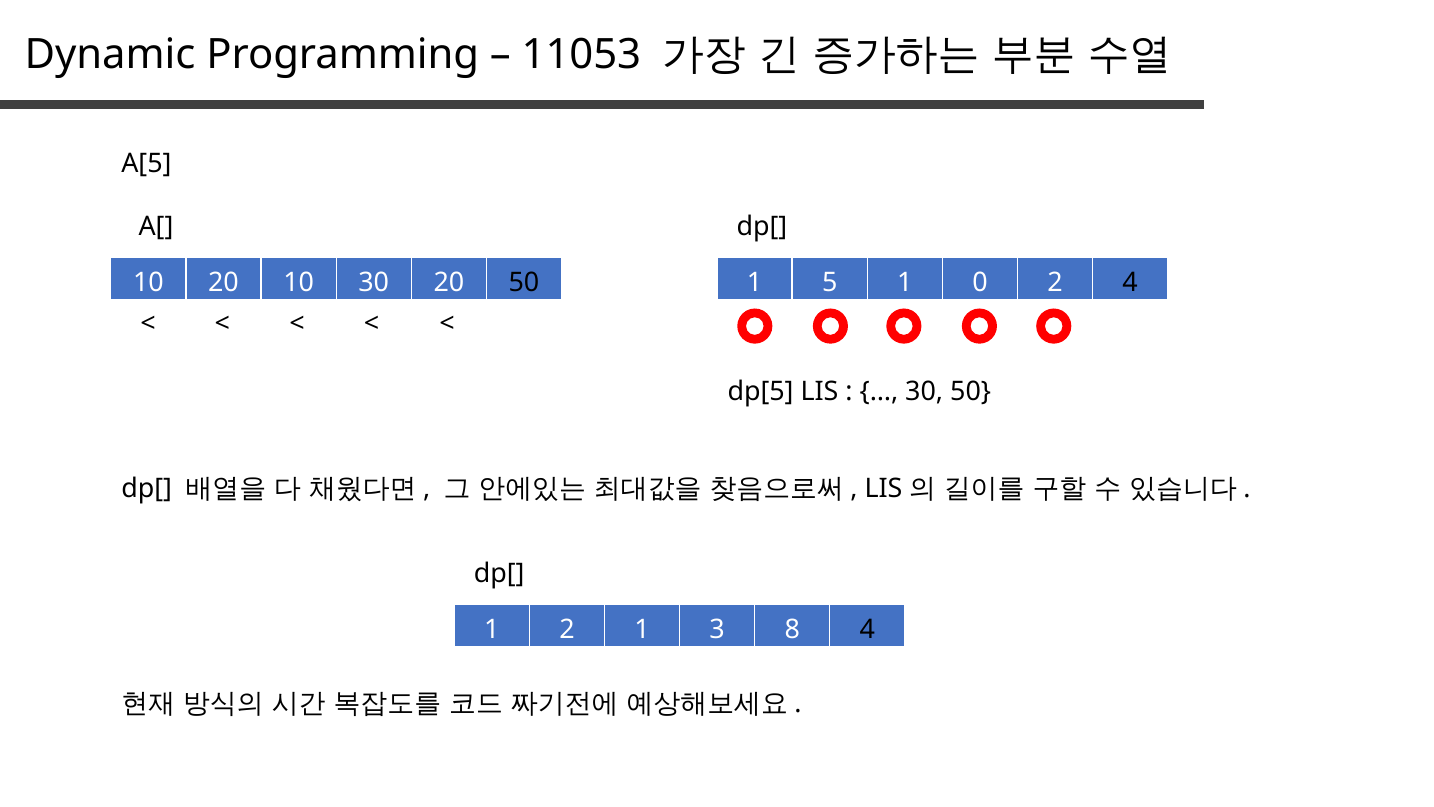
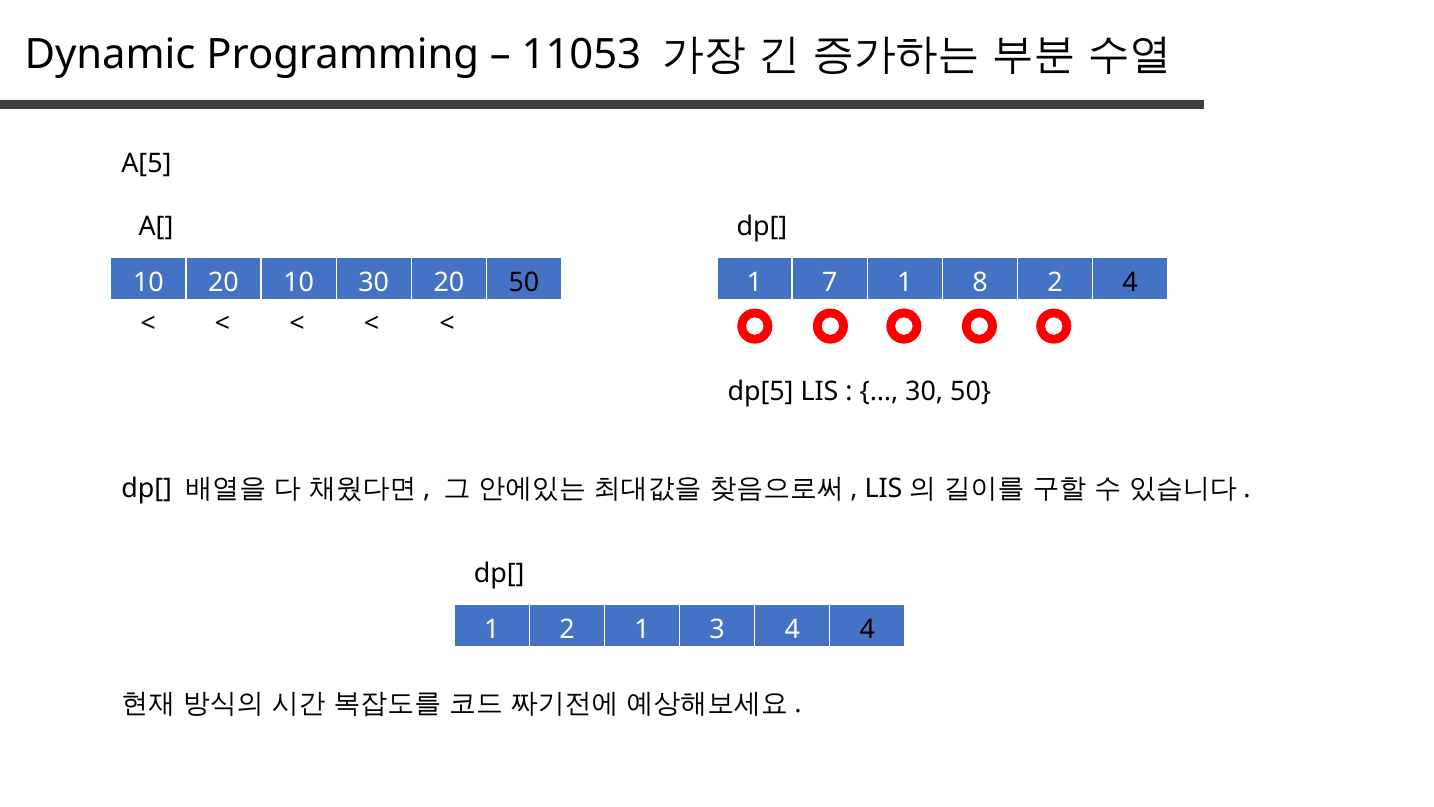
5: 5 -> 7 (830, 283)
0: 0 -> 8 (980, 283)
3 8: 8 -> 4 (792, 629)
